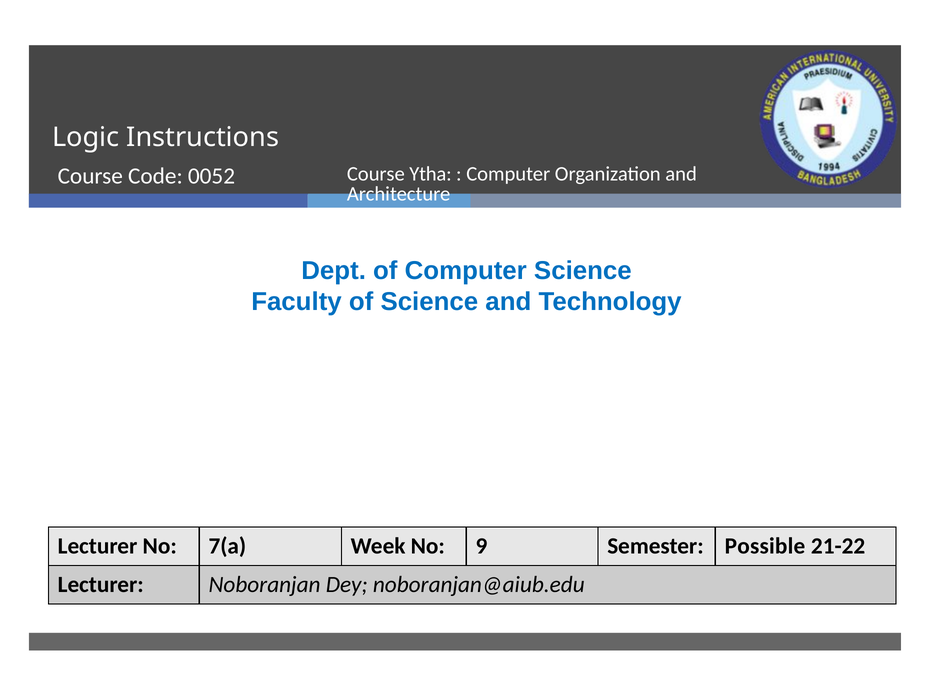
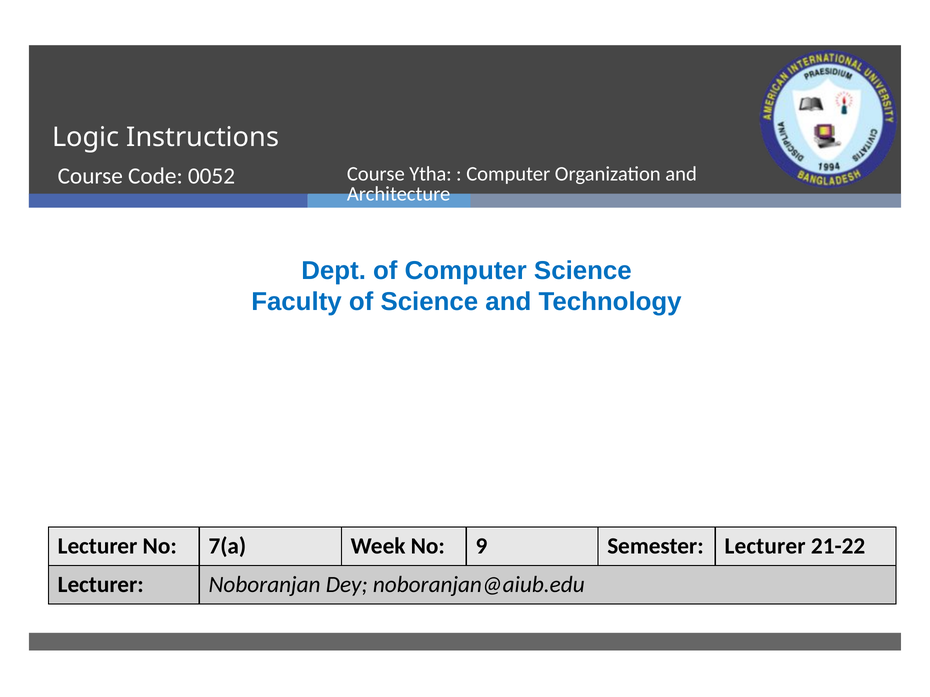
Semester Possible: Possible -> Lecturer (765, 547)
